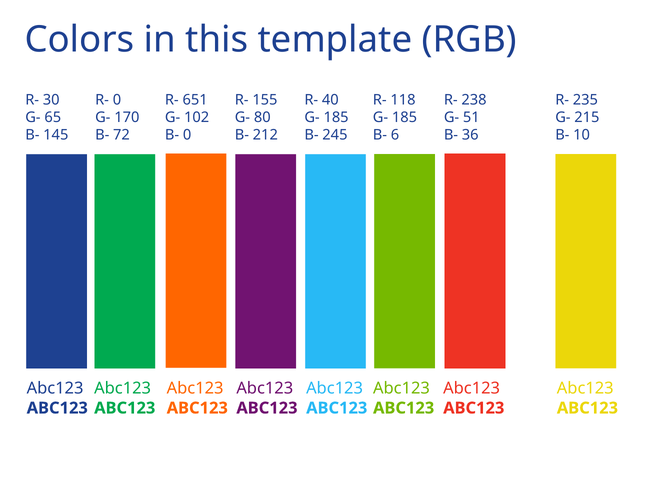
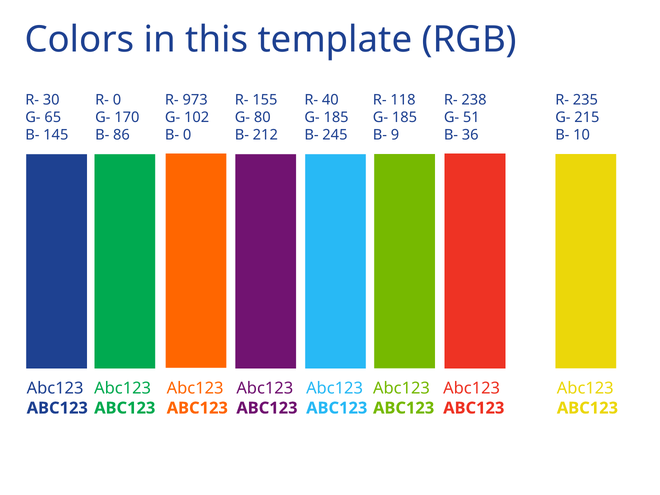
651: 651 -> 973 (195, 100)
72: 72 -> 86 (121, 135)
6: 6 -> 9 (395, 135)
